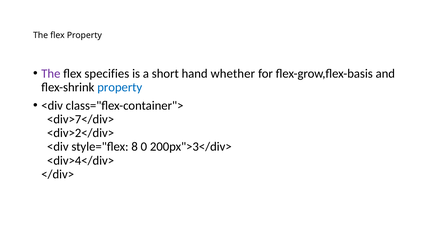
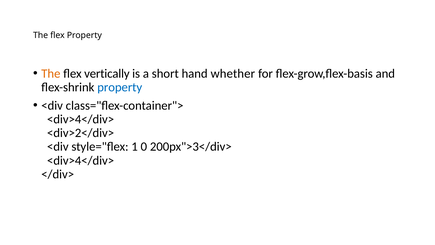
The colour: purple -> orange (51, 74)
specifies: specifies -> vertically (107, 74)
<div>7</div>: <div>7</div> -> <div>4</div> (81, 119)
8: 8 -> 1 (135, 147)
